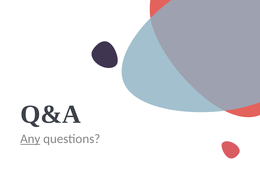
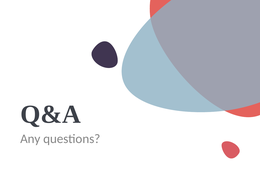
Any underline: present -> none (30, 139)
